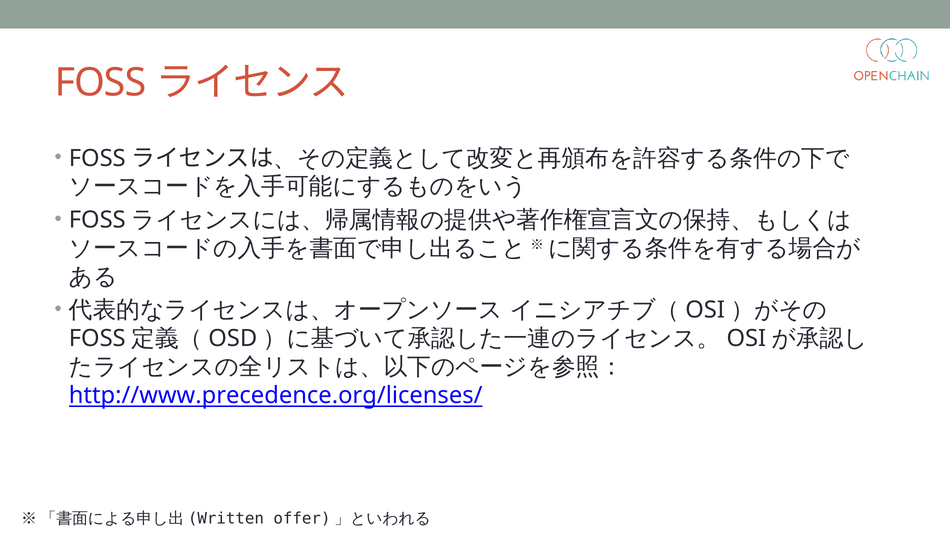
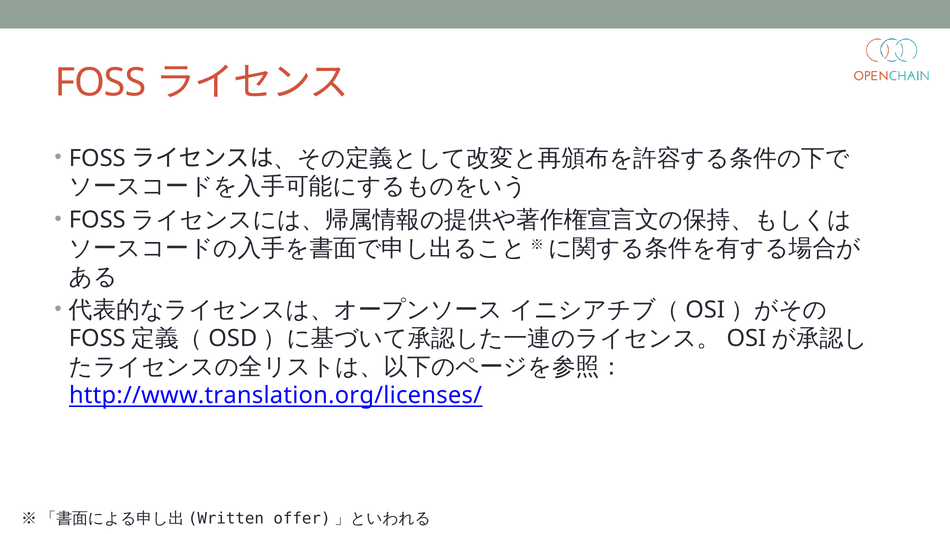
http://www.precedence.org/licenses/: http://www.precedence.org/licenses/ -> http://www.translation.org/licenses/ (276, 396)
